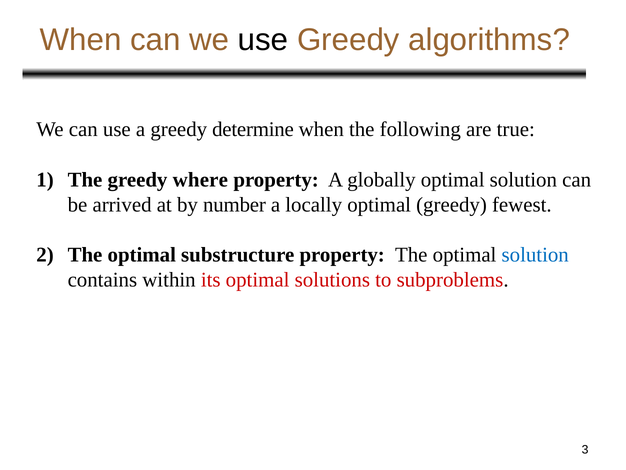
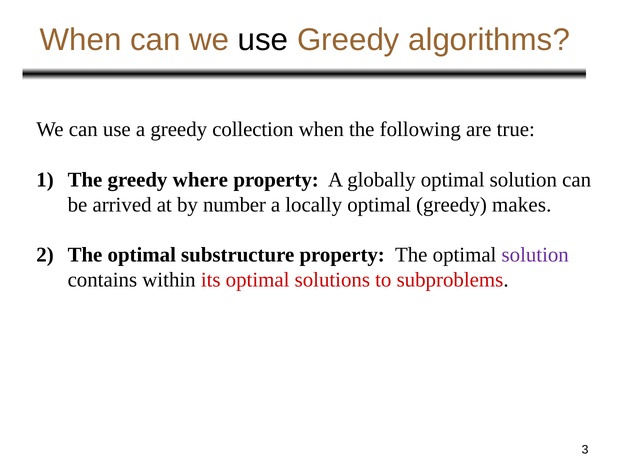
determine: determine -> collection (253, 129)
fewest: fewest -> makes (522, 205)
solution colour: blue -> purple (535, 255)
